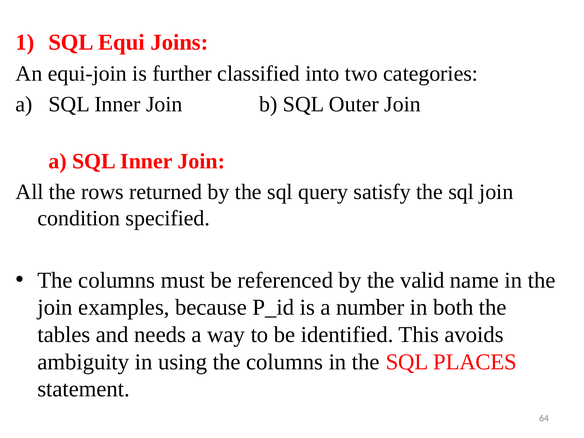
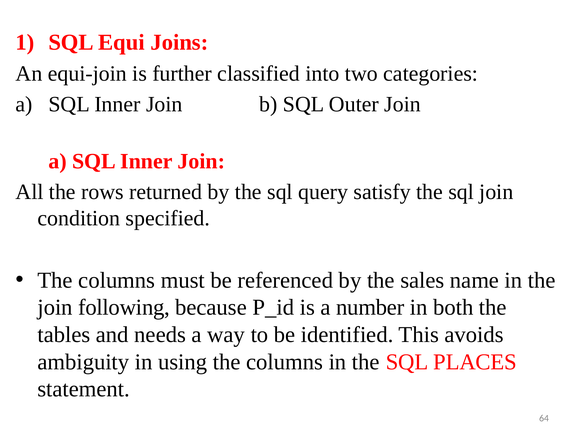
valid: valid -> sales (422, 280)
examples: examples -> following (124, 307)
